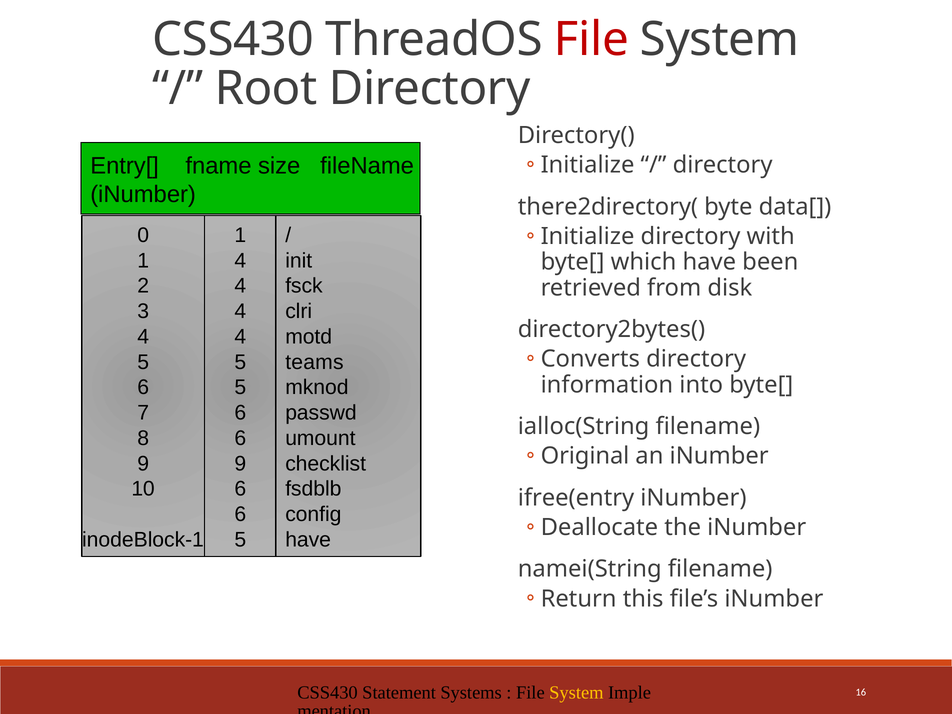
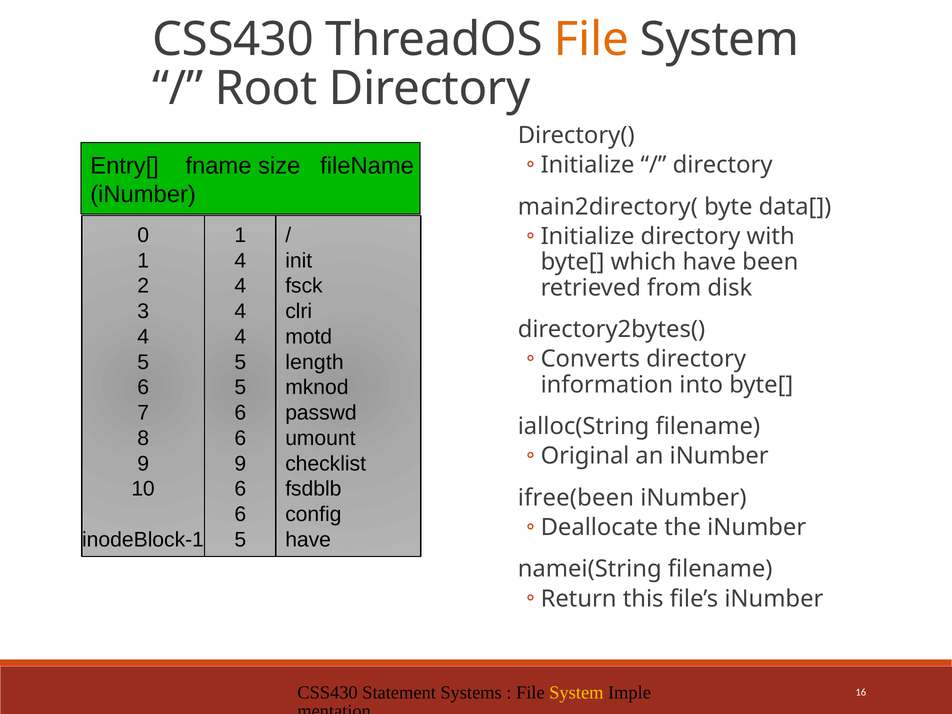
File colour: red -> orange (591, 40)
there2directory(: there2directory( -> main2directory( (608, 207)
teams: teams -> length (314, 362)
ifree(entry: ifree(entry -> ifree(been (576, 498)
